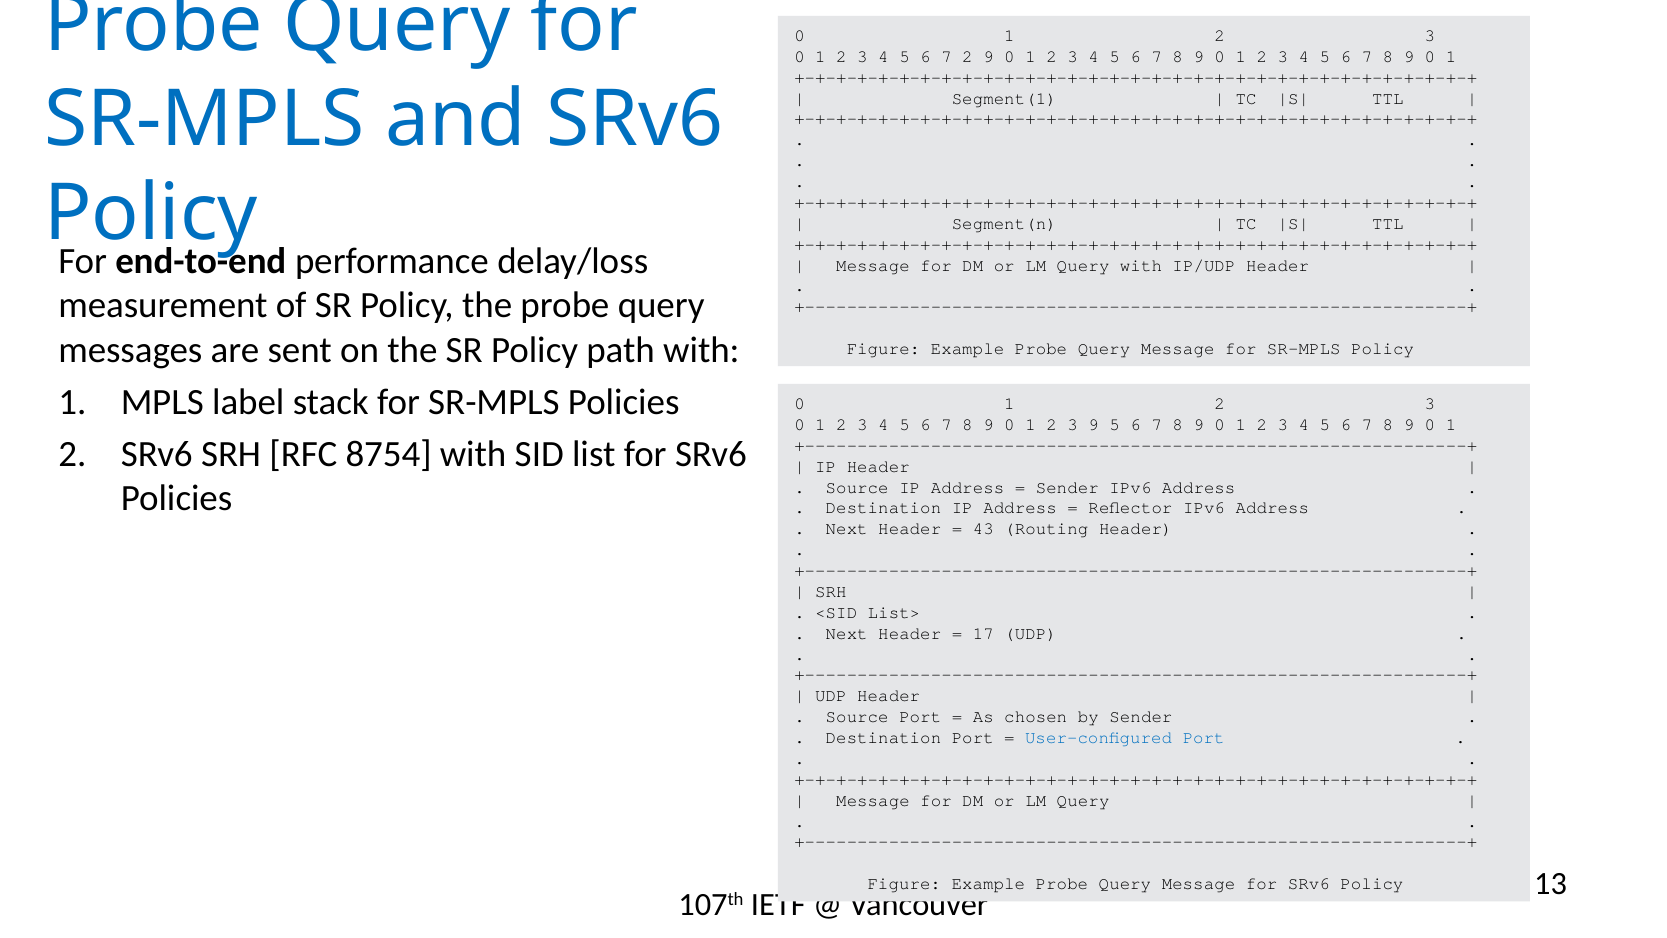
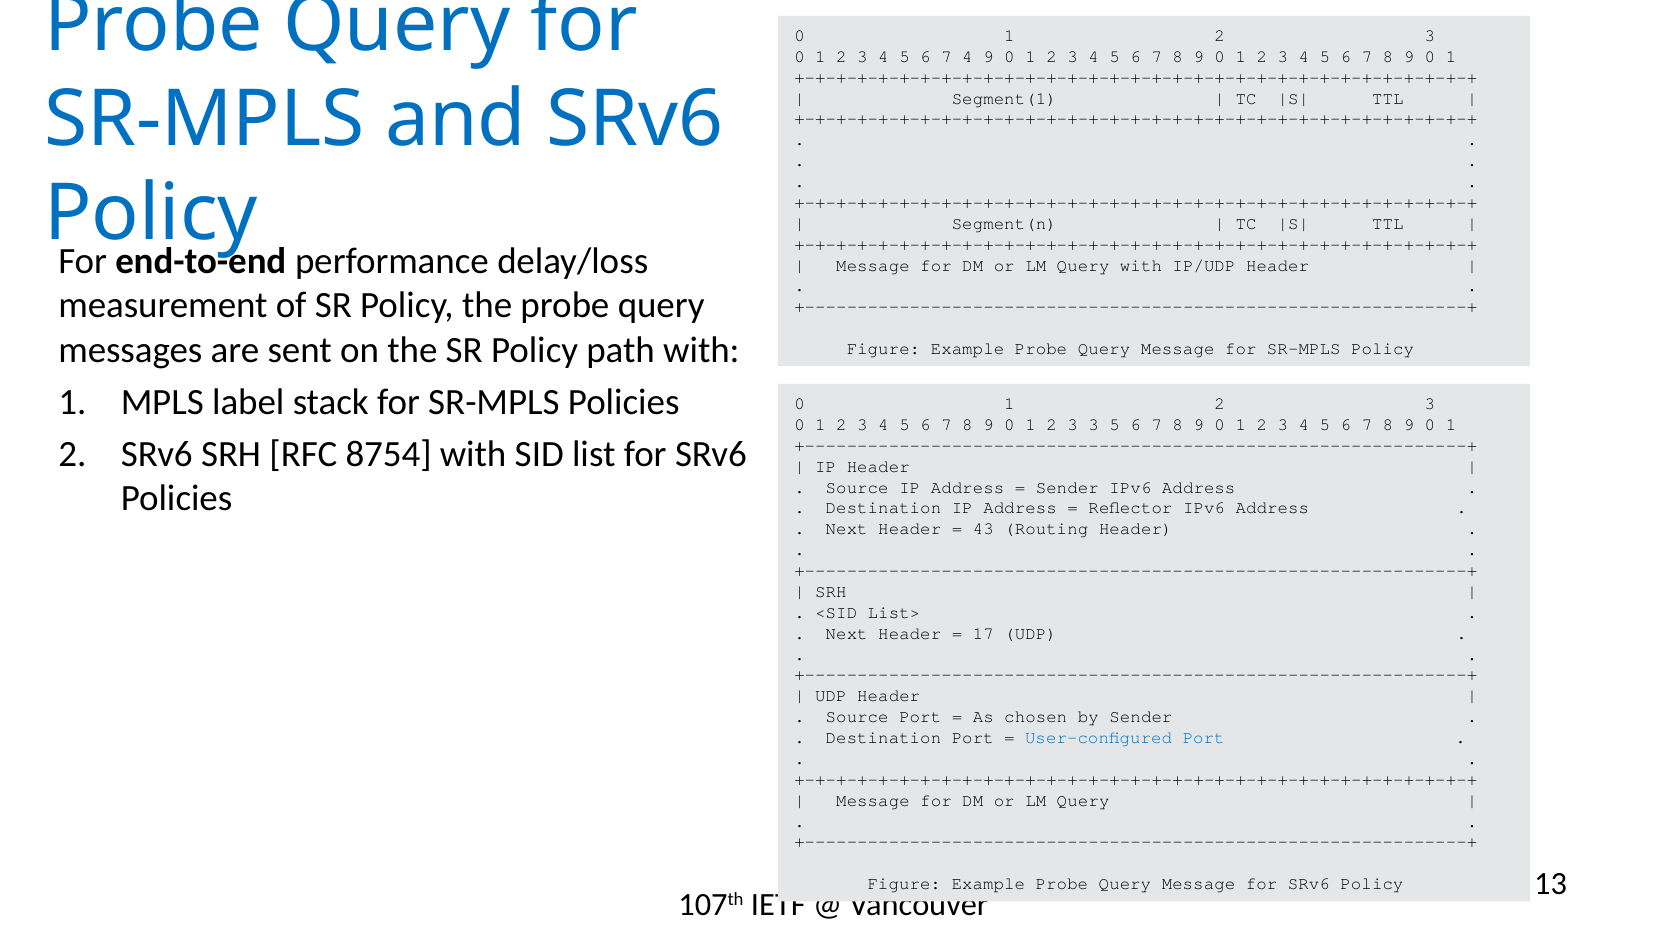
7 2: 2 -> 4 (967, 57)
3 9: 9 -> 3 (1094, 425)
